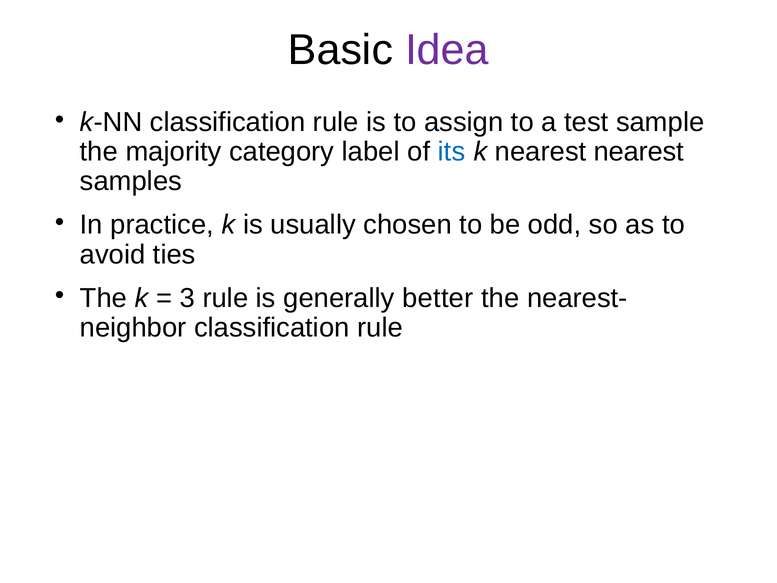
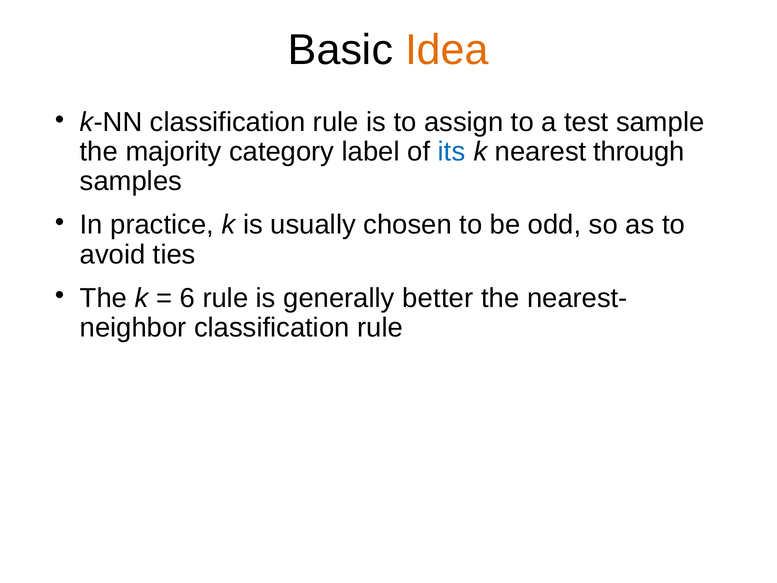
Idea colour: purple -> orange (447, 50)
nearest nearest: nearest -> through (639, 152)
3: 3 -> 6 (187, 298)
